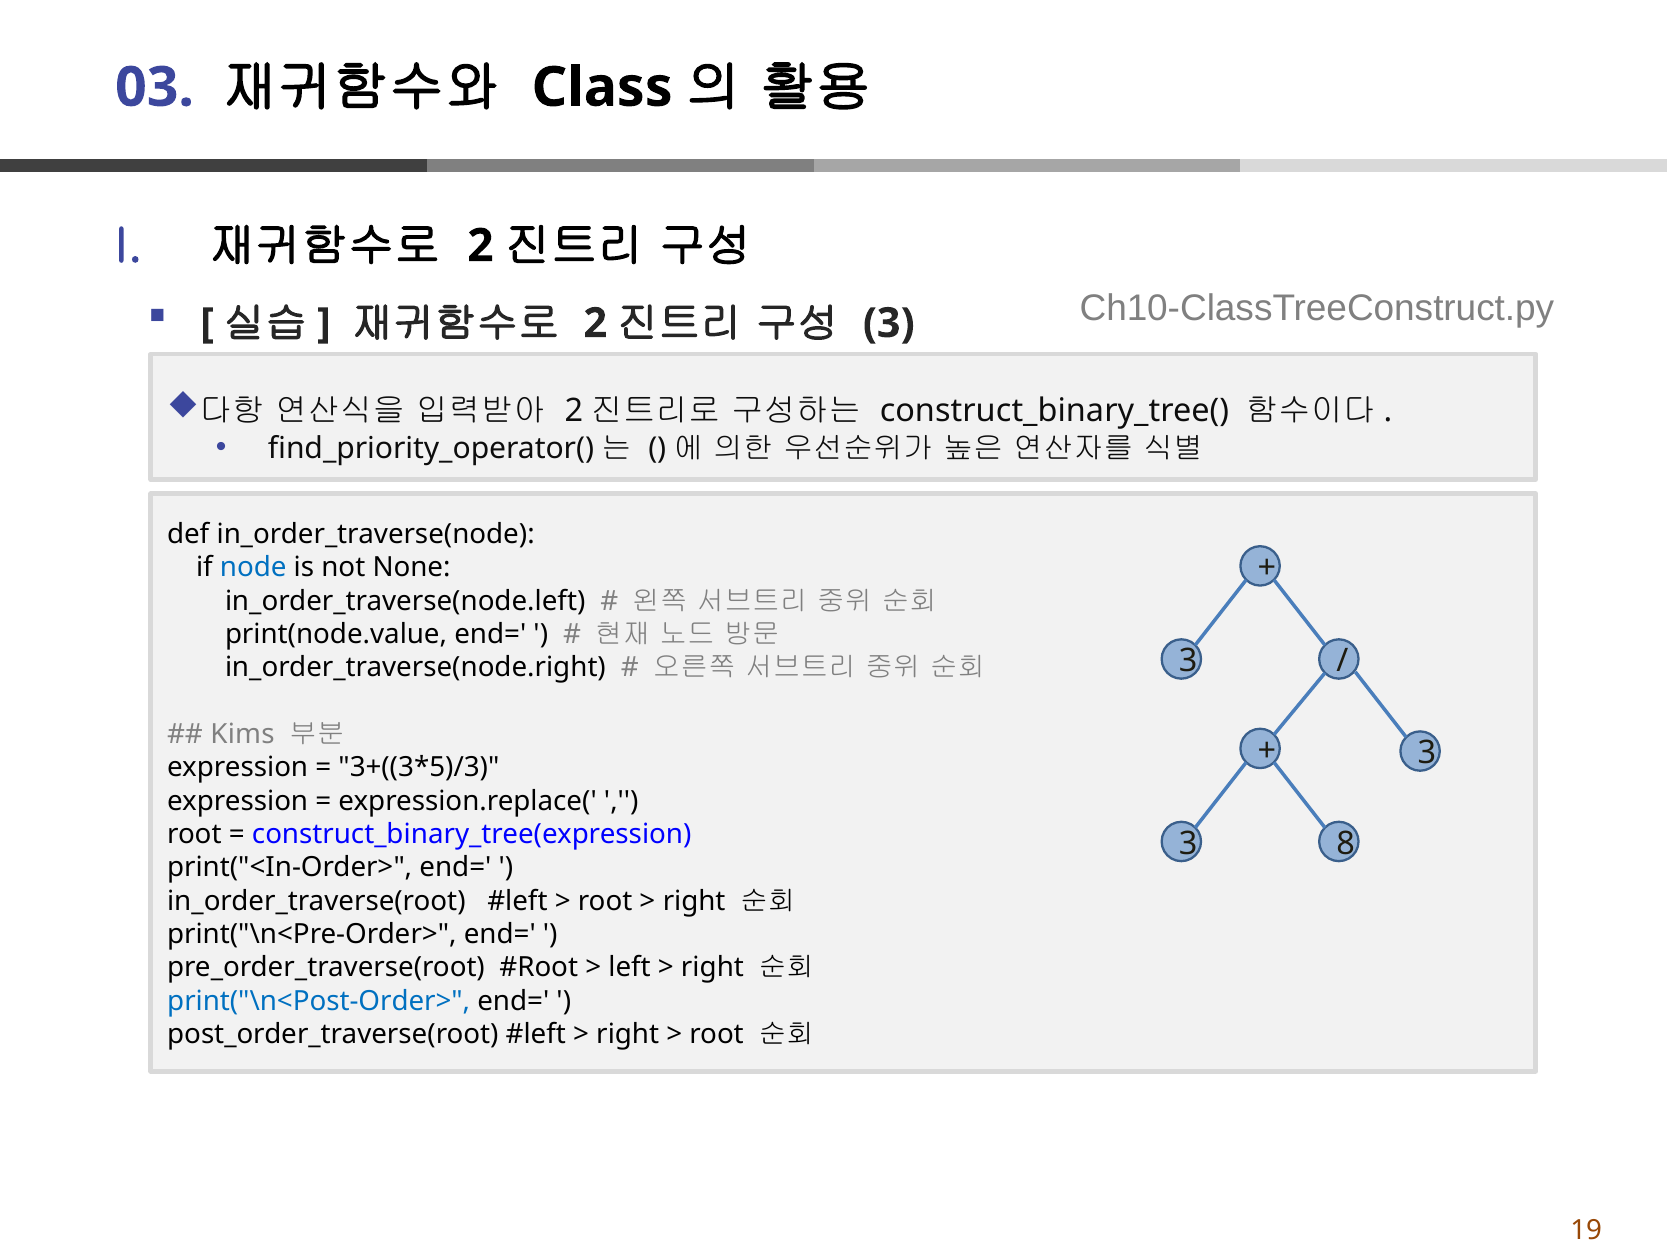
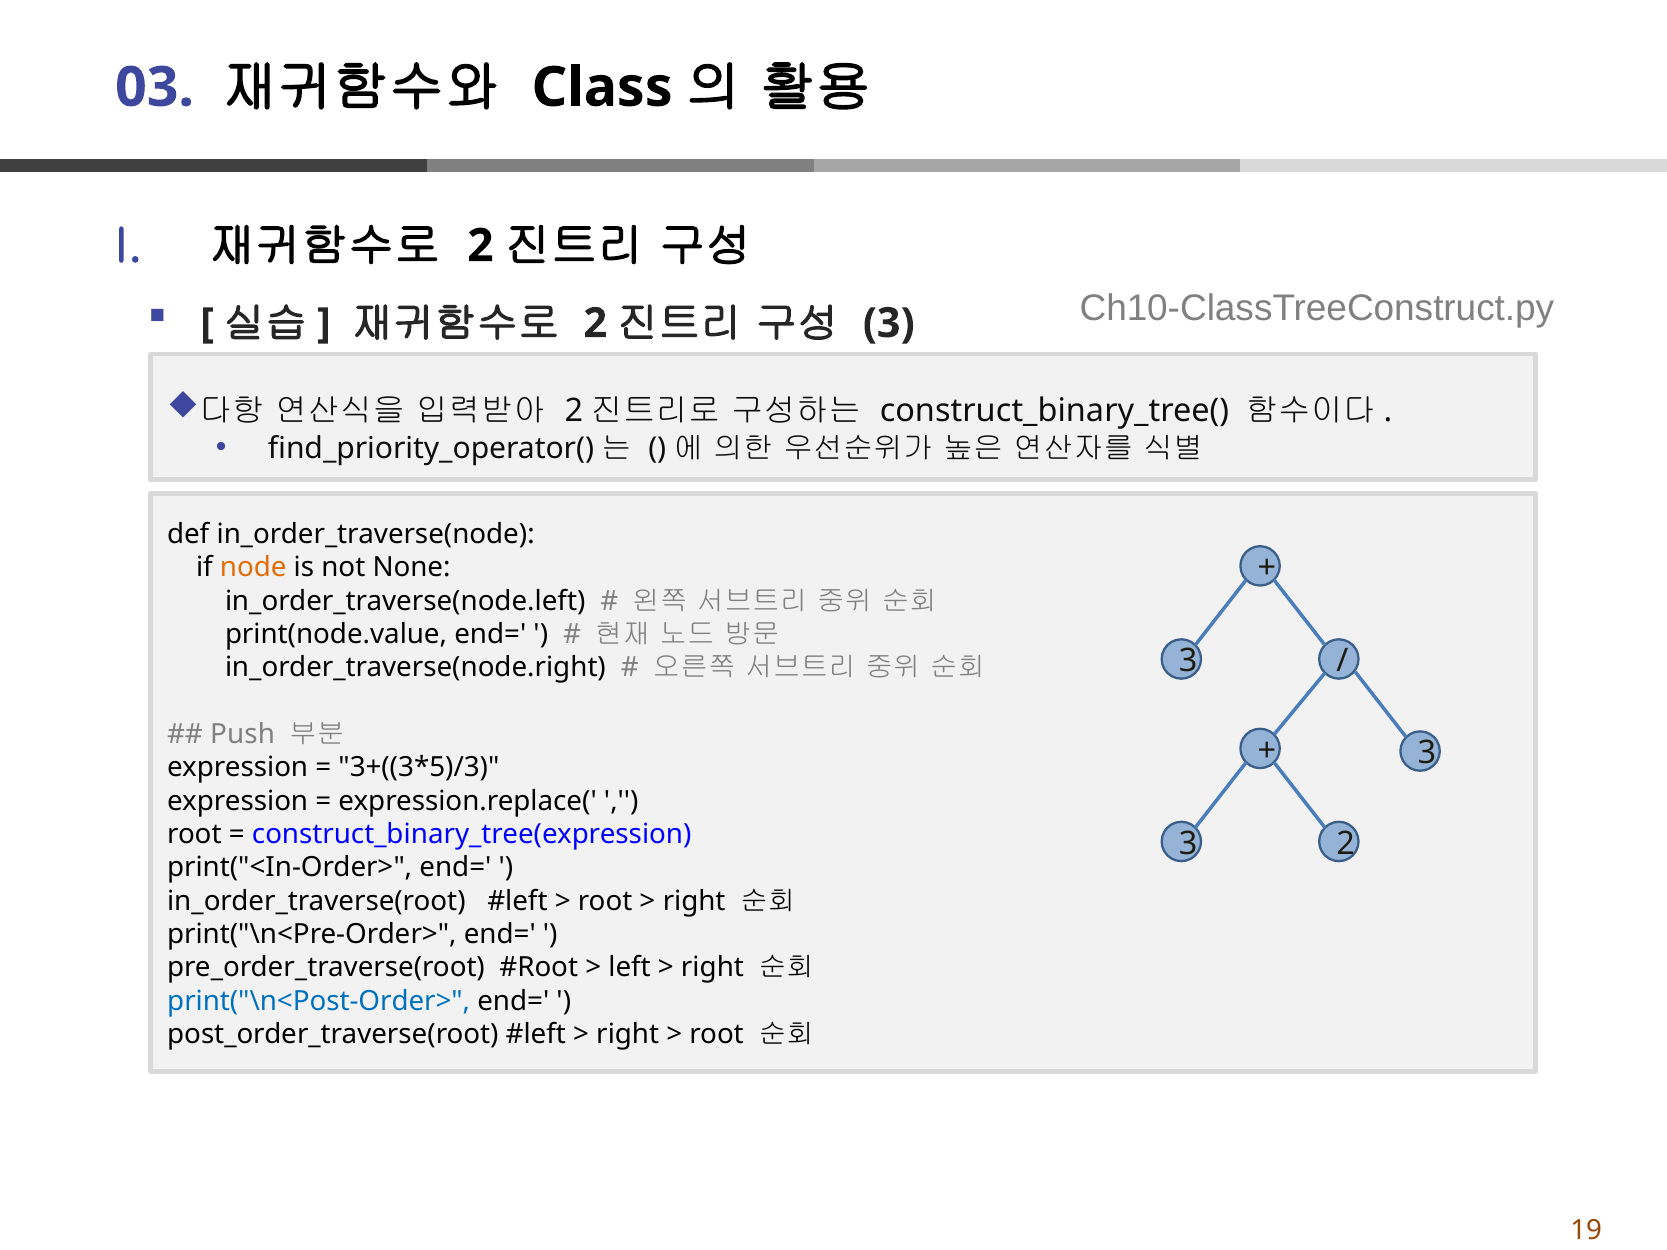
node colour: blue -> orange (253, 568)
Kims: Kims -> Push (243, 735)
3 8: 8 -> 2 (1346, 844)
